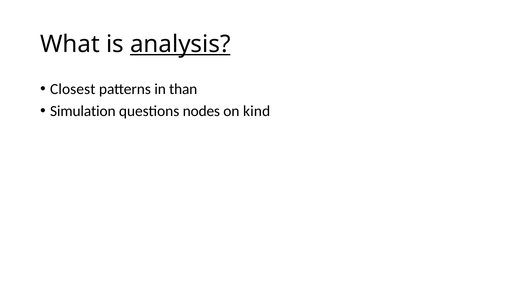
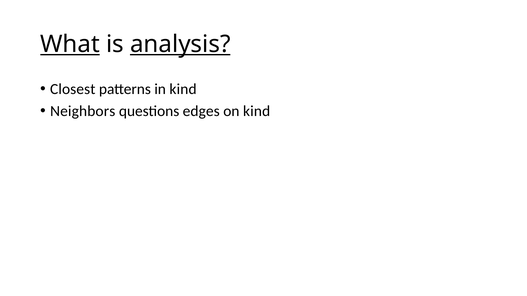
What underline: none -> present (70, 44)
in than: than -> kind (183, 89)
Simulation: Simulation -> Neighbors (83, 111)
nodes: nodes -> edges (201, 111)
